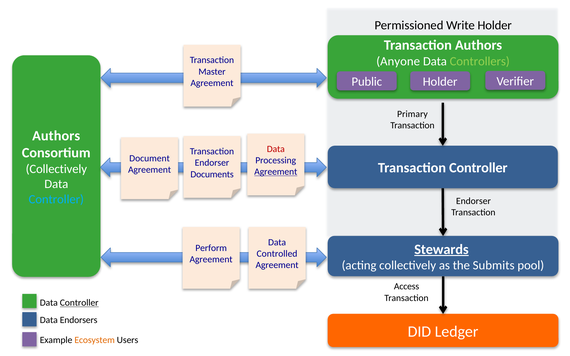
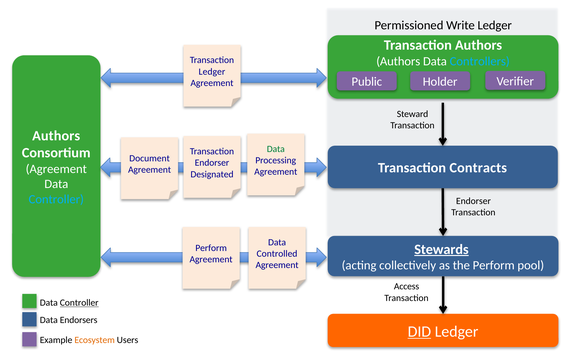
Write Holder: Holder -> Ledger (495, 25)
Anyone: Anyone -> Authors (398, 61)
Controllers colour: light green -> light blue (480, 61)
Master: Master -> Ledger (212, 72)
Primary: Primary -> Steward (413, 114)
Data colour: red -> green (276, 149)
Transaction Controller: Controller -> Contracts (478, 168)
Collectively: Collectively -> Agreement (56, 169)
Agreement underline: present -> none (276, 172)
Documents: Documents -> Designated (212, 174)
the Submits: Submits -> Perform (494, 266)
DID underline: none -> present (419, 332)
